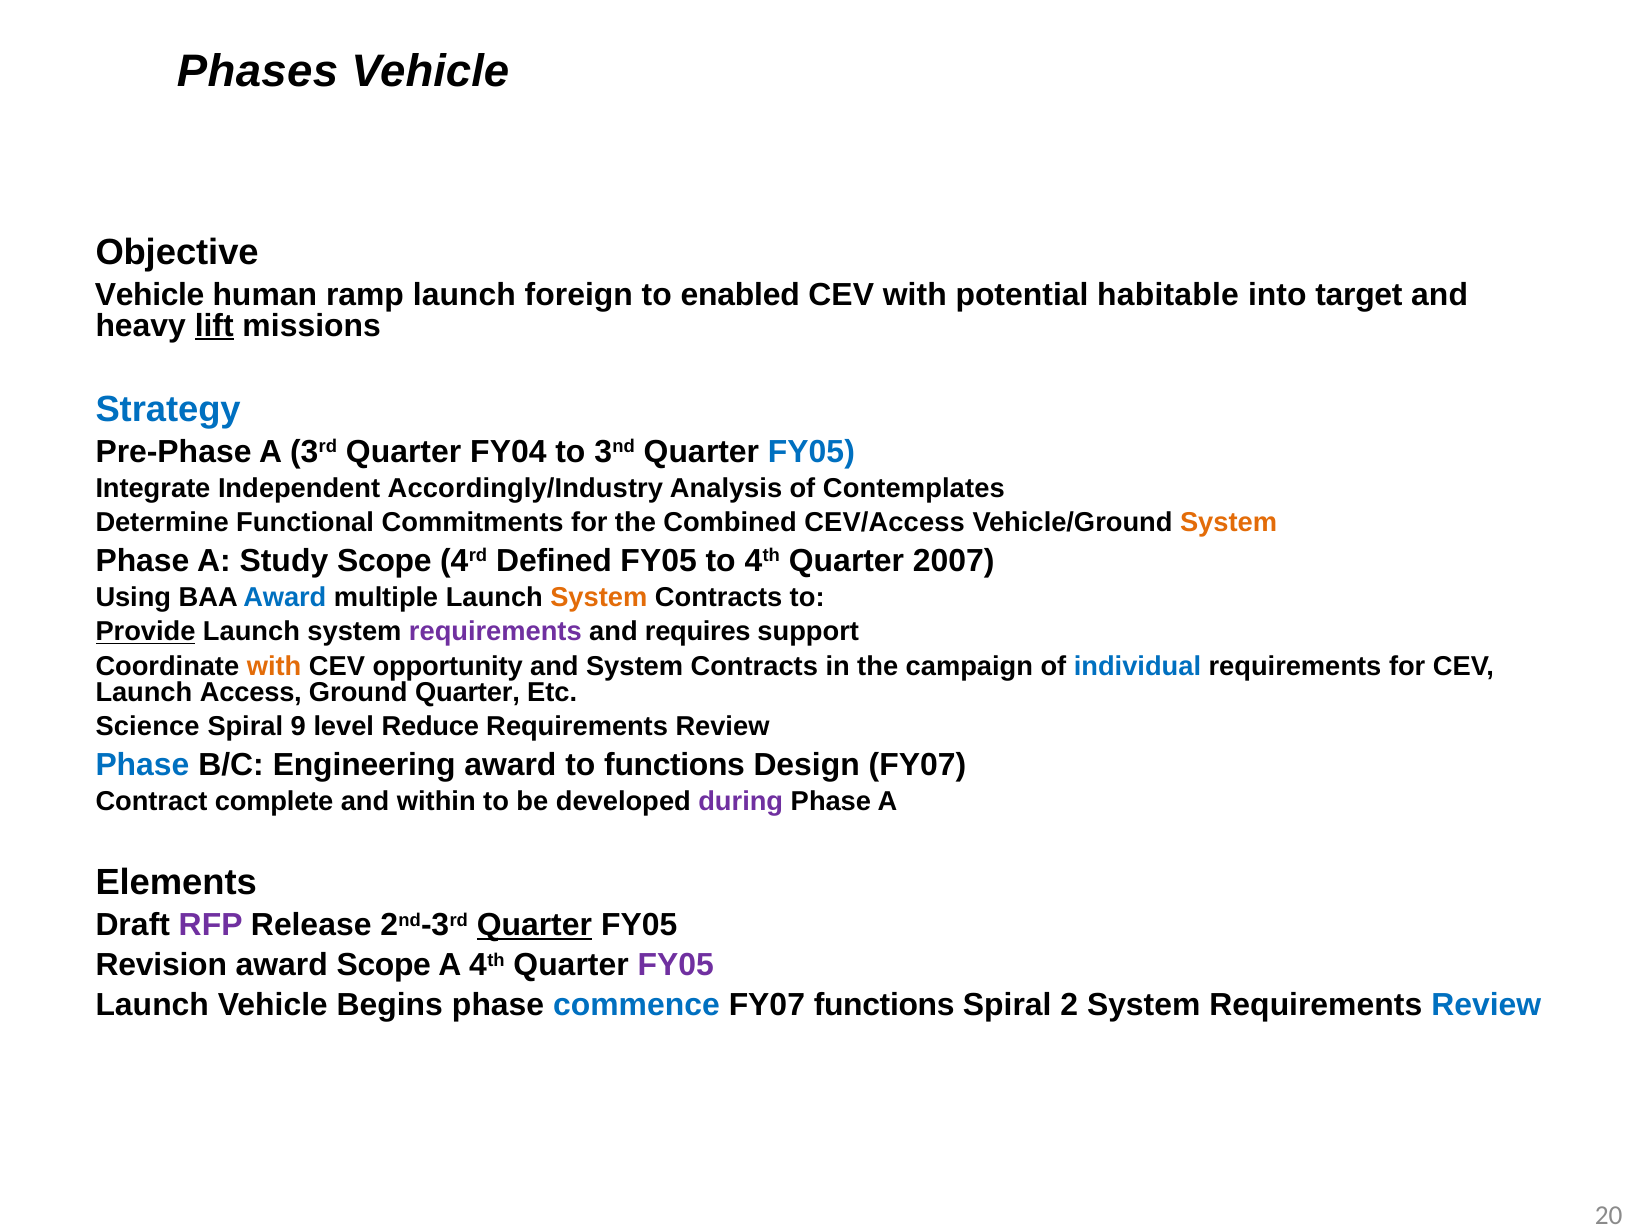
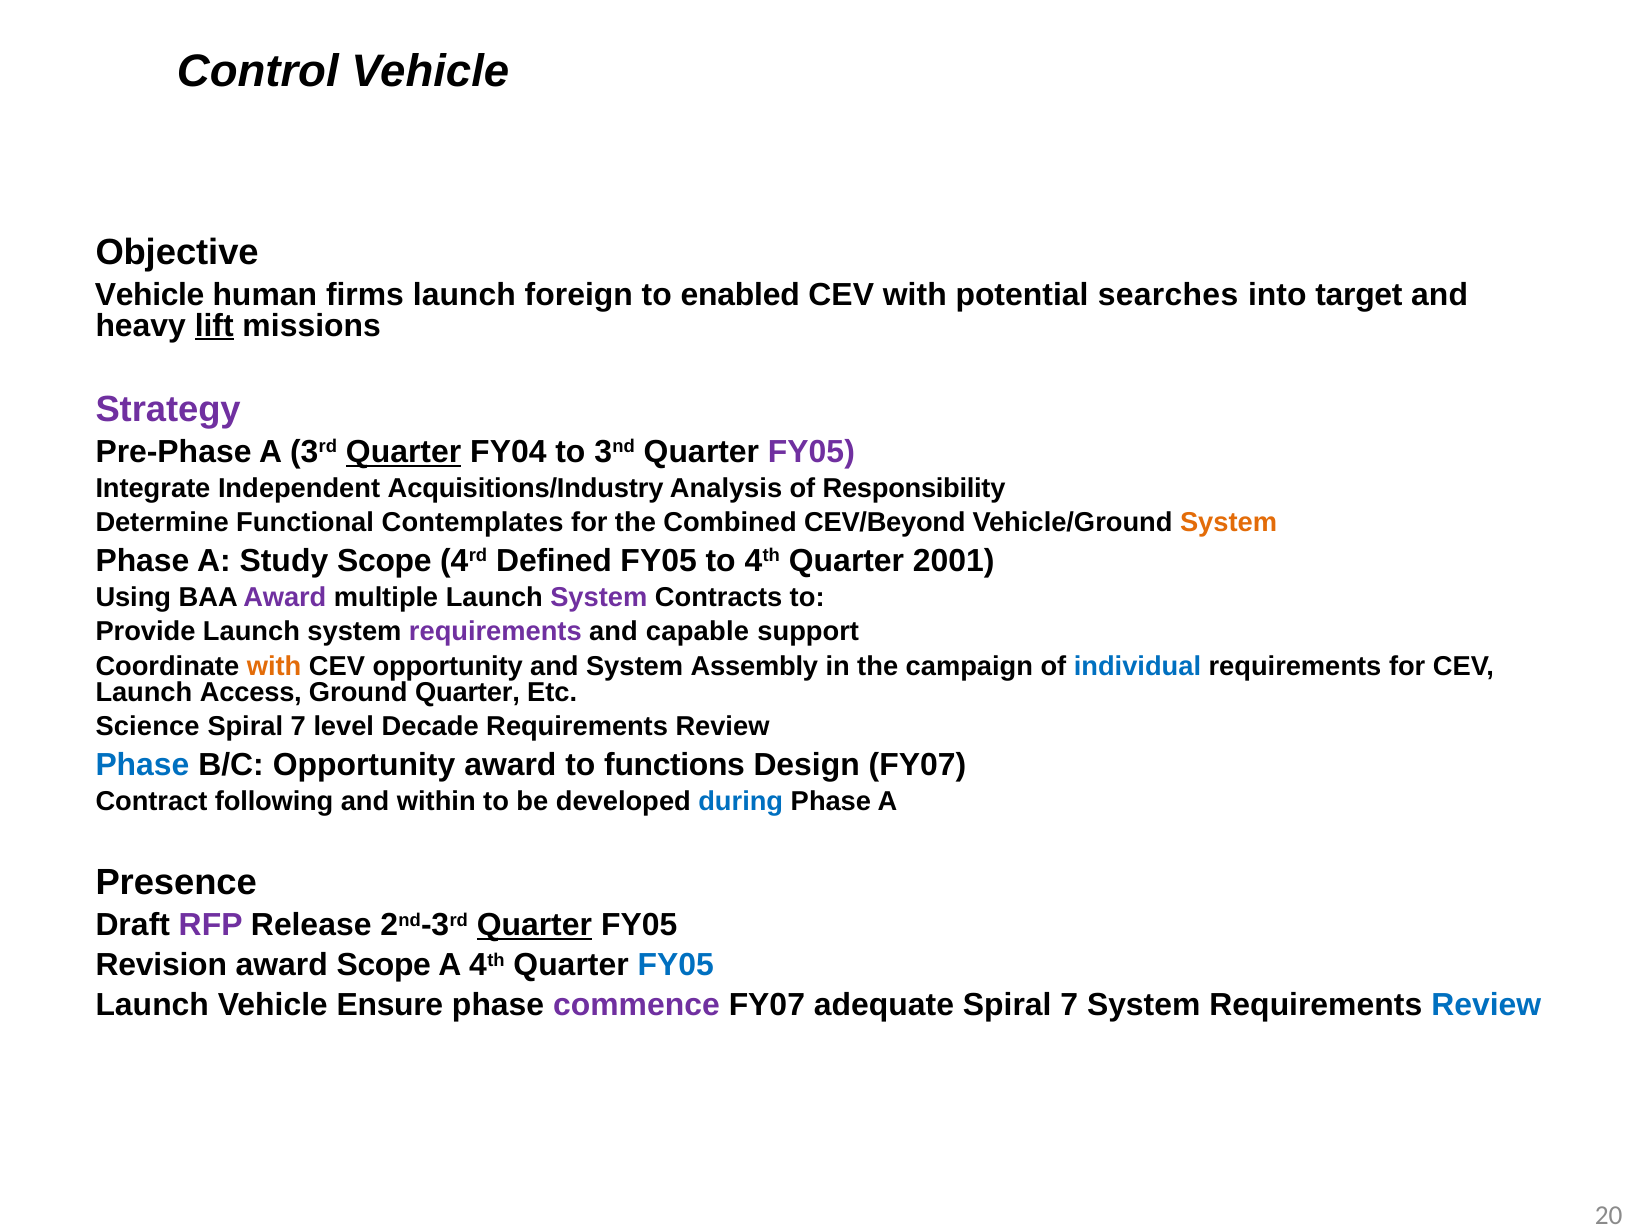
Phases: Phases -> Control (258, 71)
ramp: ramp -> firms (365, 295)
habitable: habitable -> searches (1168, 295)
Strategy colour: blue -> purple (168, 409)
Quarter underline: none -> present (404, 452)
FY05 colour: blue -> purple (811, 452)
Accordingly/Industry: Accordingly/Industry -> Acquisitions/Industry (526, 489)
Contemplates: Contemplates -> Responsibility (914, 489)
Commitments: Commitments -> Contemplates (473, 523)
CEV/Access: CEV/Access -> CEV/Beyond (885, 523)
2007: 2007 -> 2001 (954, 561)
Award colour: blue -> purple (285, 598)
System colour: orange -> purple (599, 598)
Provide underline: present -> none (145, 632)
requires: requires -> capable (697, 632)
and System Contracts: Contracts -> Assembly (754, 666)
9: 9 -> 7 (298, 727)
Reduce: Reduce -> Decade (430, 727)
B/C Engineering: Engineering -> Opportunity (364, 765)
complete: complete -> following (274, 802)
during colour: purple -> blue (741, 802)
Elements: Elements -> Presence (176, 883)
FY05 colour: purple -> blue (676, 965)
Begins: Begins -> Ensure (390, 1006)
commence colour: blue -> purple (636, 1006)
FY07 functions: functions -> adequate (884, 1006)
2: 2 -> 7 (1069, 1006)
